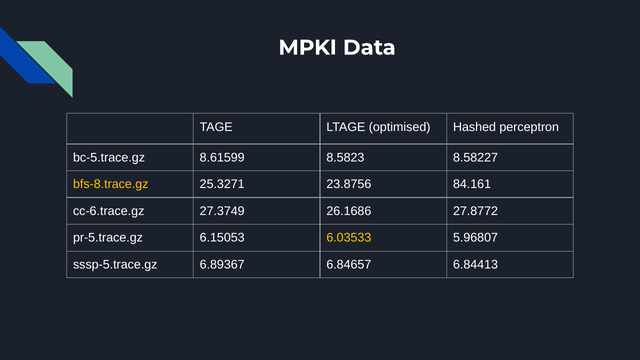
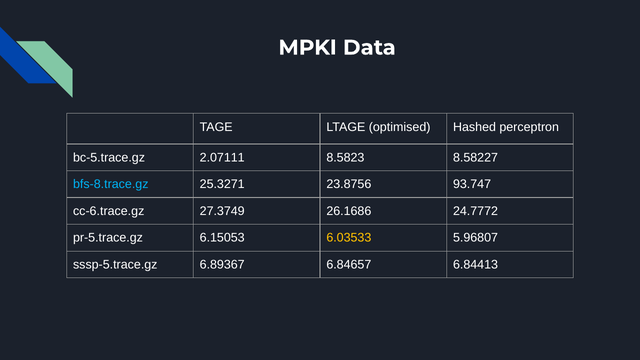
8.61599: 8.61599 -> 2.07111 (222, 158)
bfs-8.trace.gz colour: yellow -> light blue (111, 184)
84.161: 84.161 -> 93.747 (472, 184)
27.8772: 27.8772 -> 24.7772 (476, 211)
